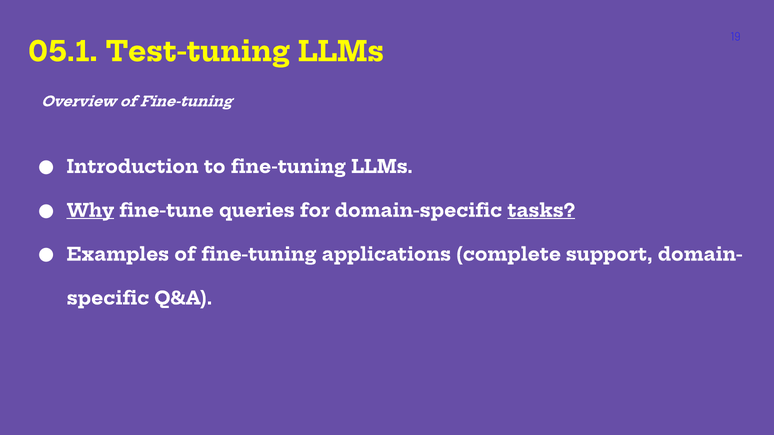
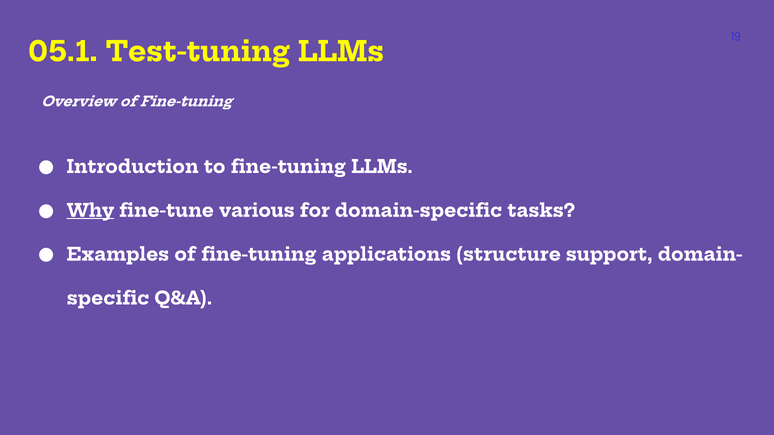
queries: queries -> various (257, 211)
tasks underline: present -> none (541, 211)
complete: complete -> structure (509, 255)
